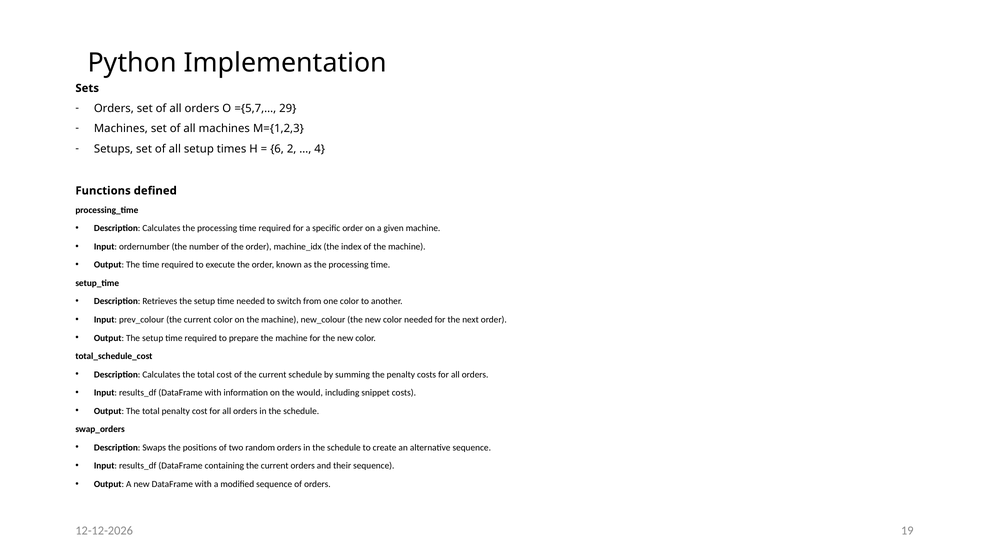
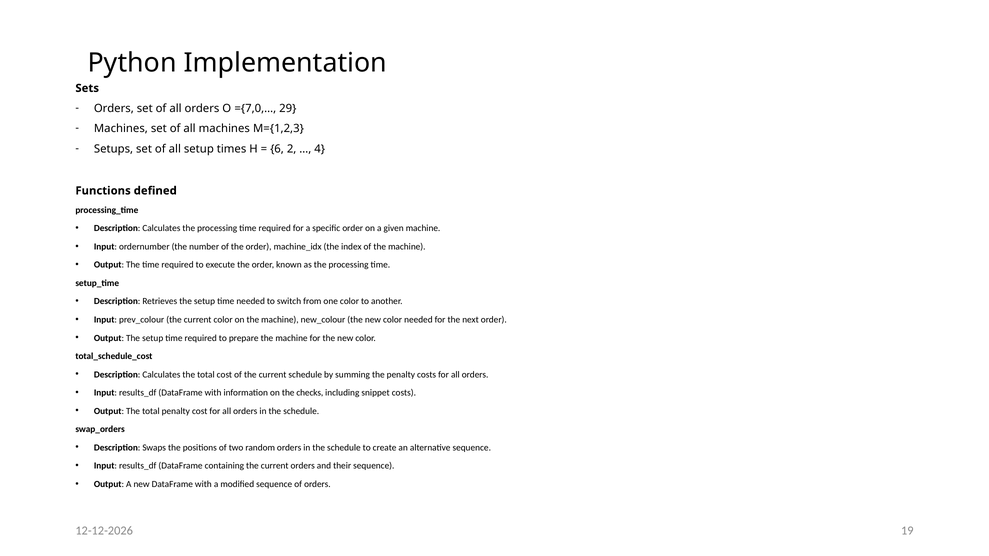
={5,7,…: ={5,7,… -> ={7,0,… (255, 109)
would: would -> checks (310, 393)
